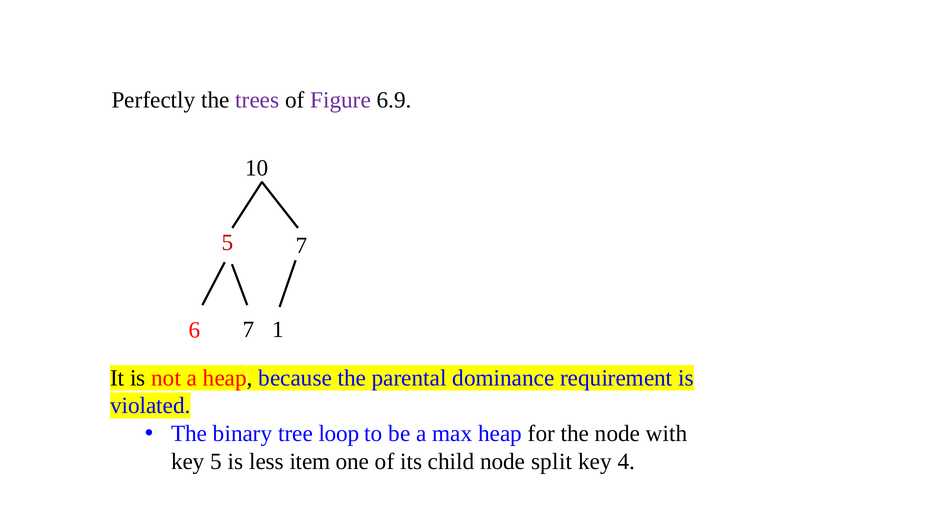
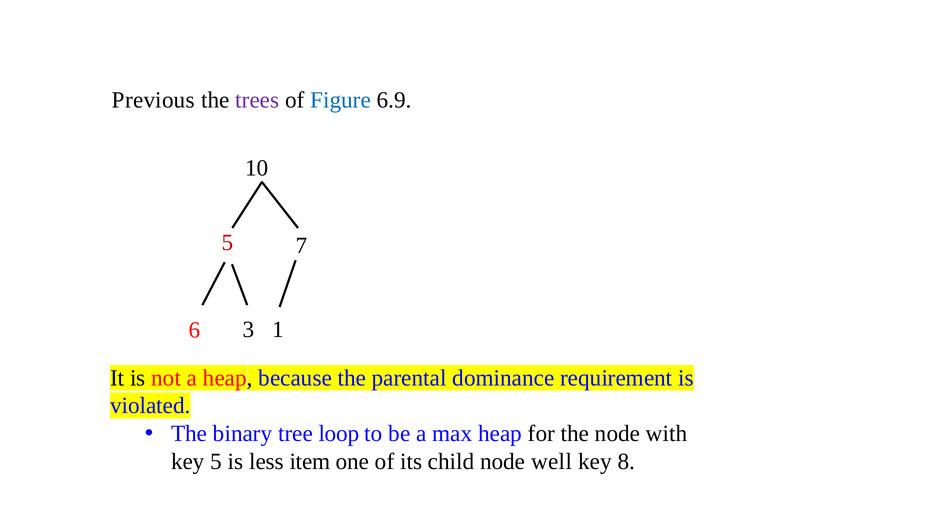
Perfectly: Perfectly -> Previous (153, 100)
Figure colour: purple -> blue (341, 100)
6 7: 7 -> 3 (249, 330)
split: split -> well (552, 462)
4: 4 -> 8 (626, 462)
